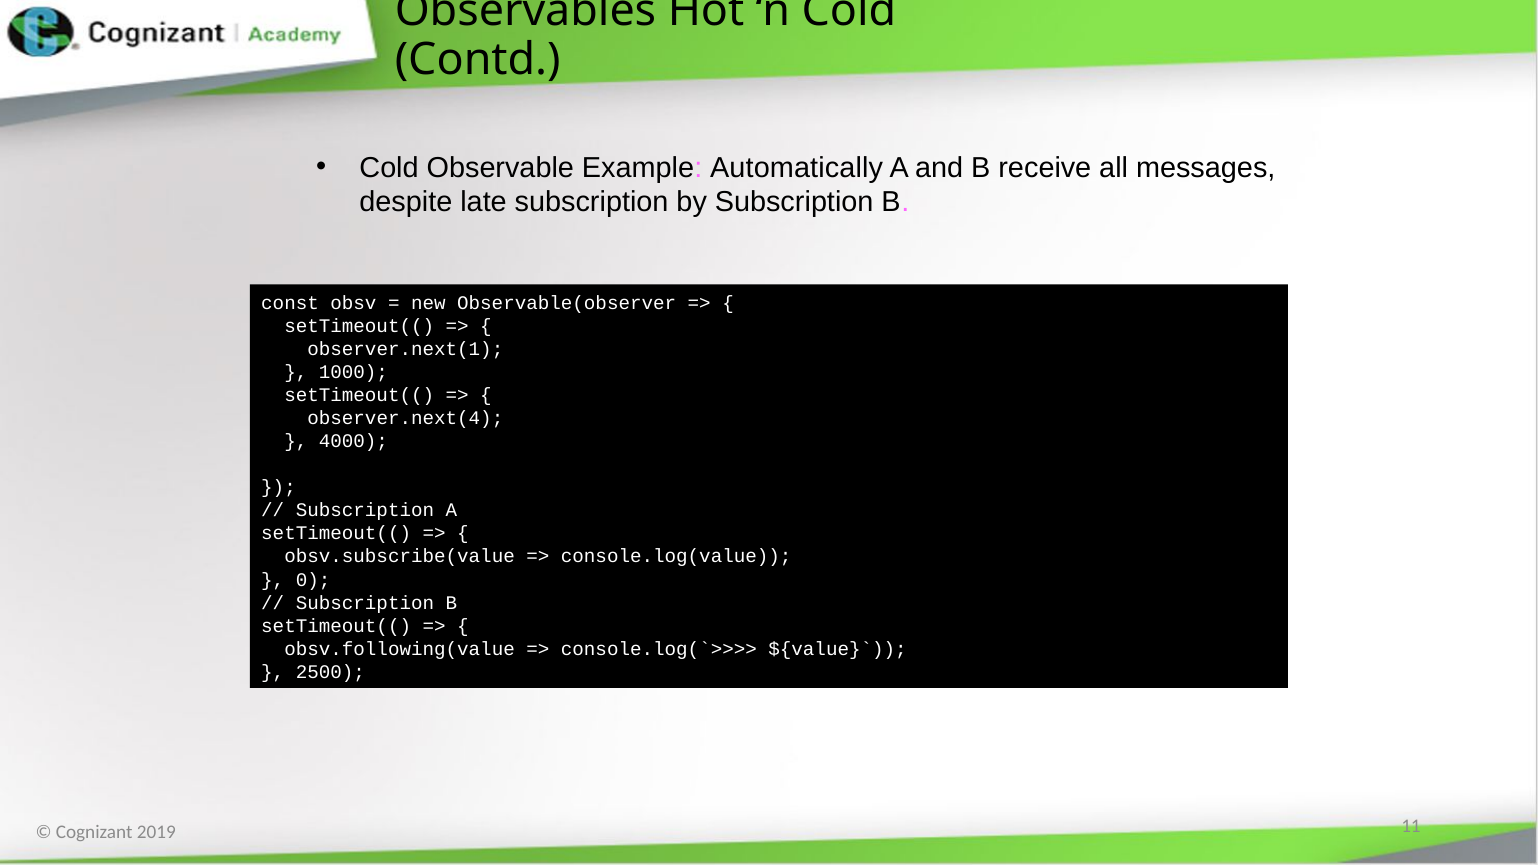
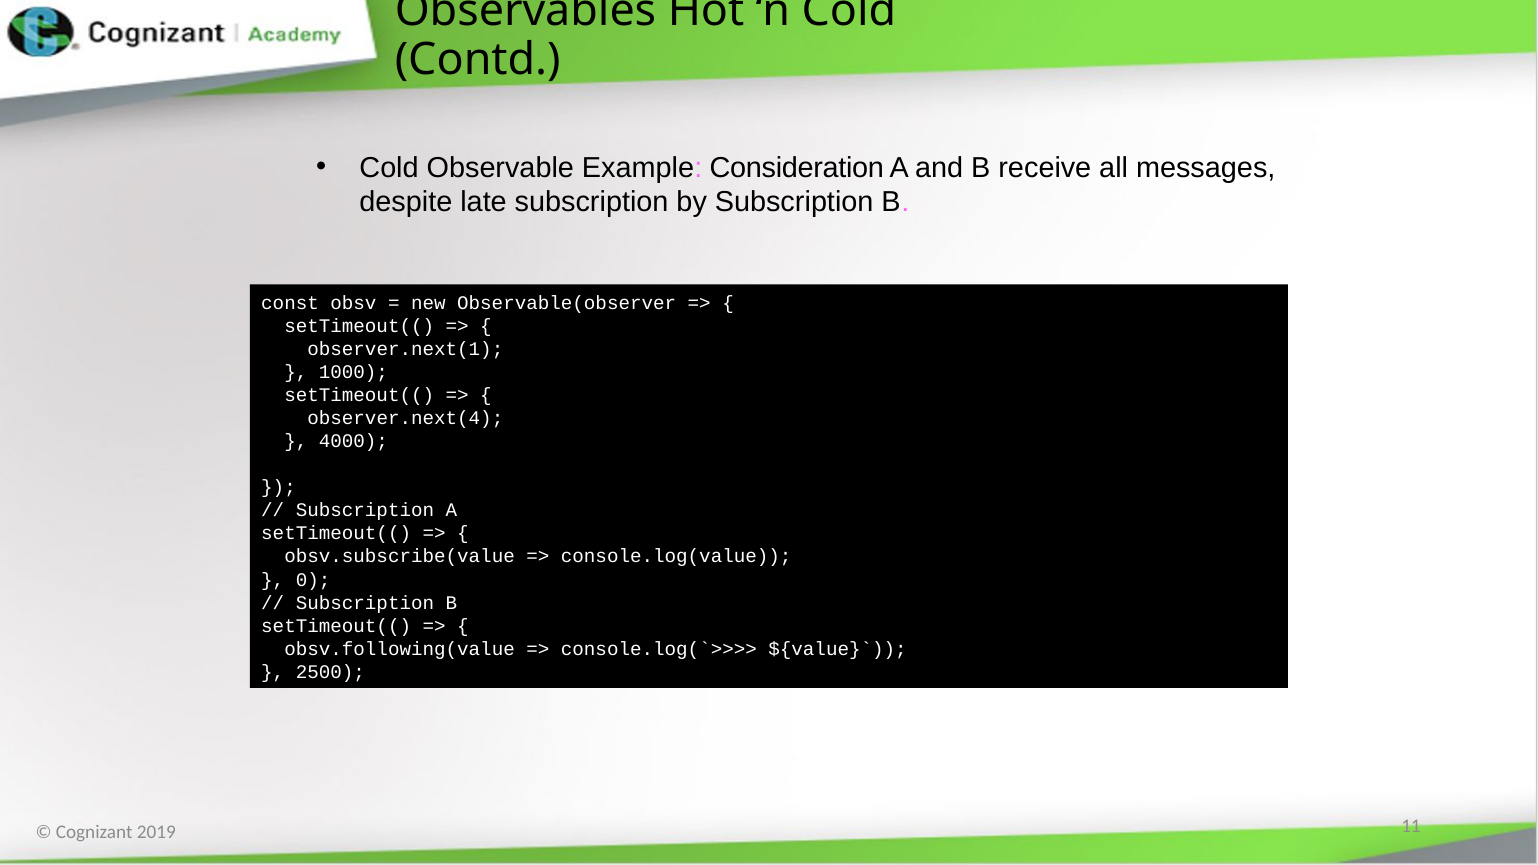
Automatically: Automatically -> Consideration (797, 168)
